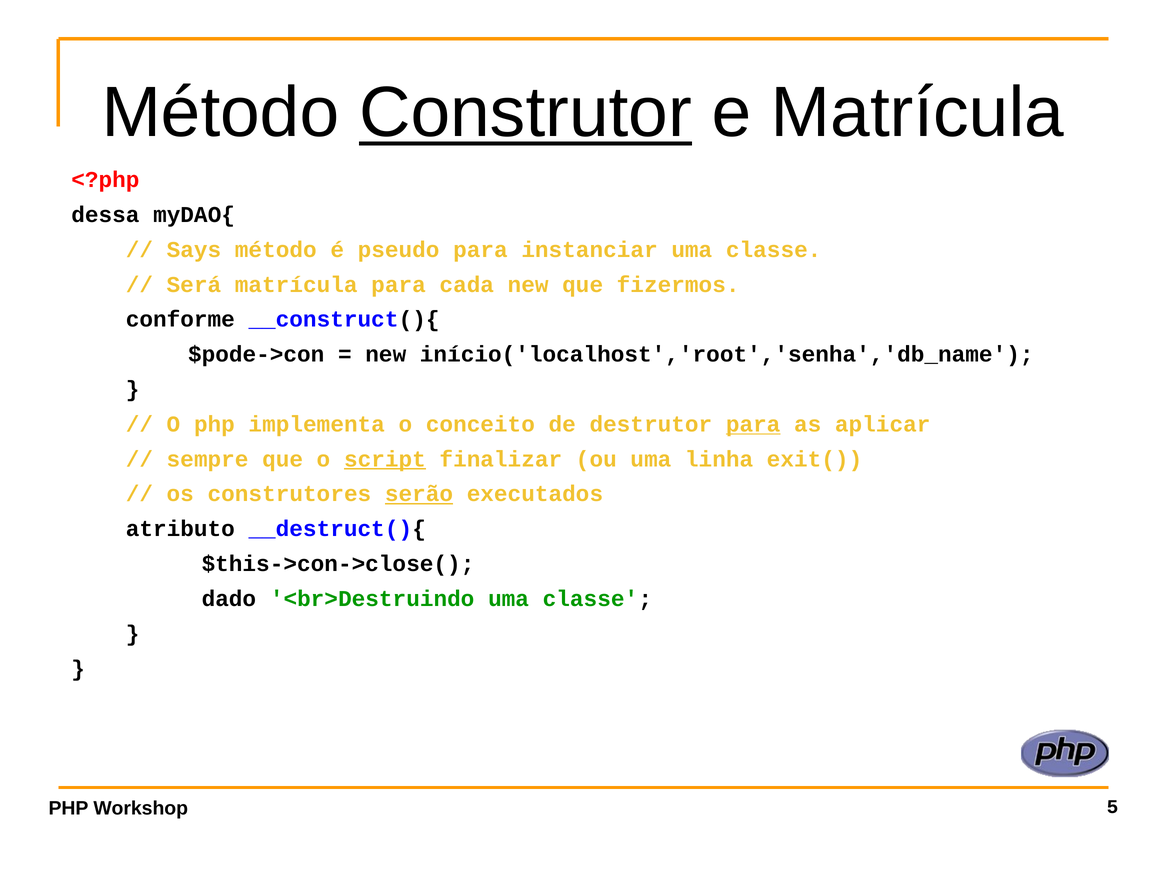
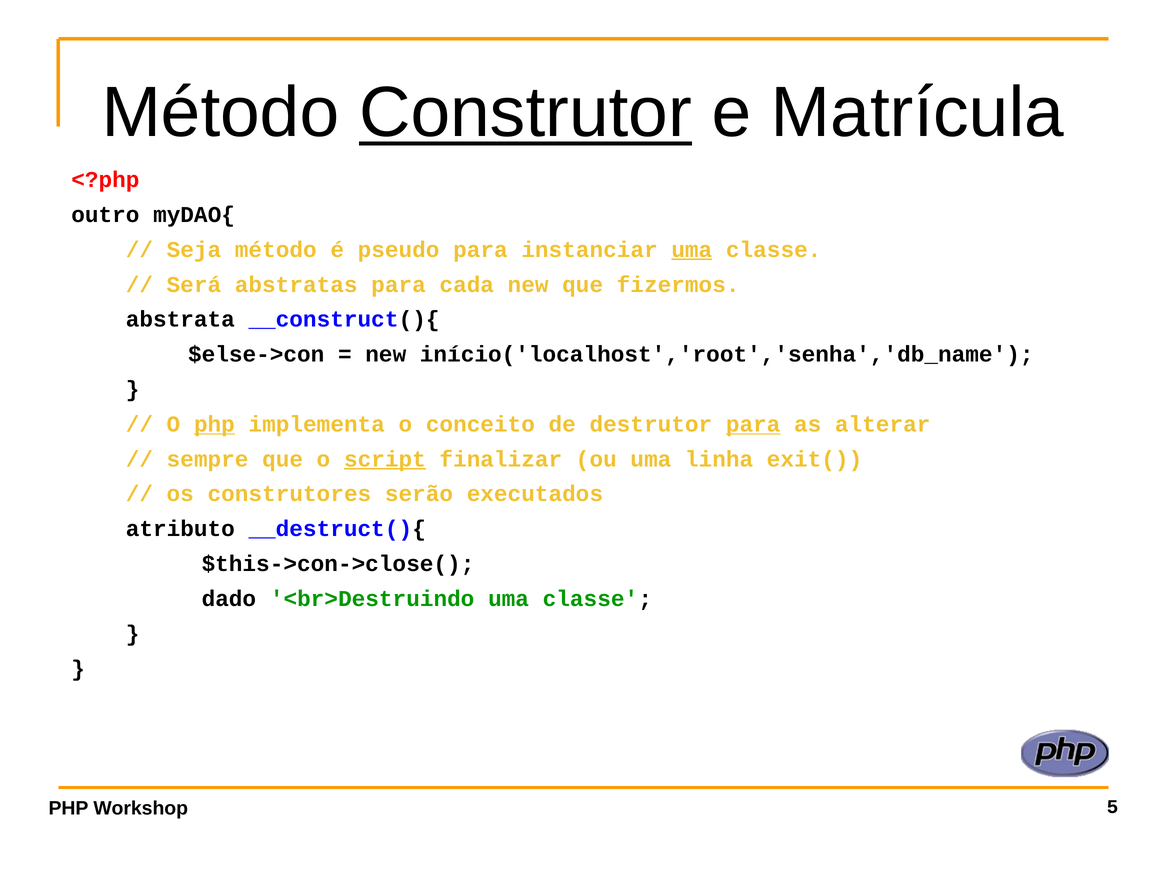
dessa: dessa -> outro (105, 215)
Says: Says -> Seja (194, 250)
uma underline: none -> present (692, 250)
Será matrícula: matrícula -> abstratas (296, 285)
conforme: conforme -> abstrata (180, 320)
$pode->con: $pode->con -> $else->con (256, 354)
php underline: none -> present (214, 424)
aplicar: aplicar -> alterar (883, 424)
serão underline: present -> none (419, 494)
